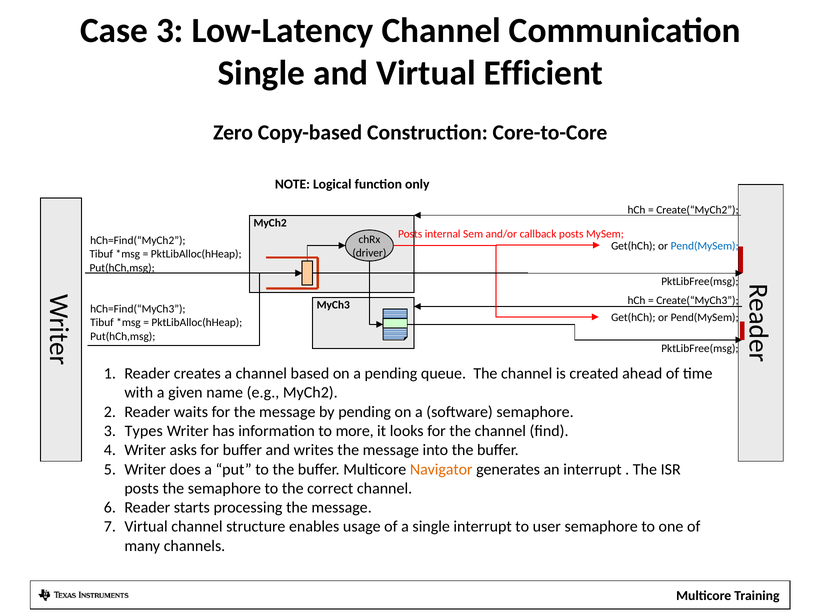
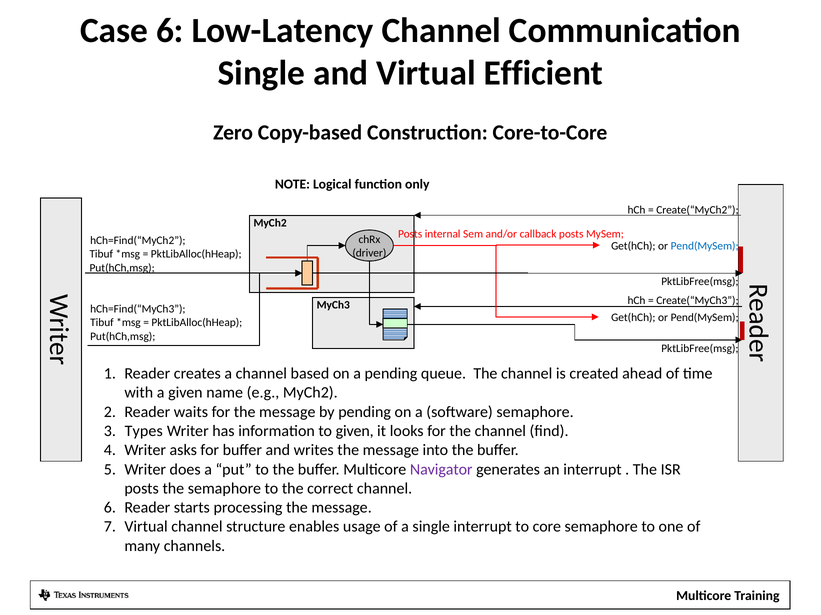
Case 3: 3 -> 6 (170, 31)
to more: more -> given (355, 432)
Navigator colour: orange -> purple (441, 470)
user: user -> core (547, 527)
